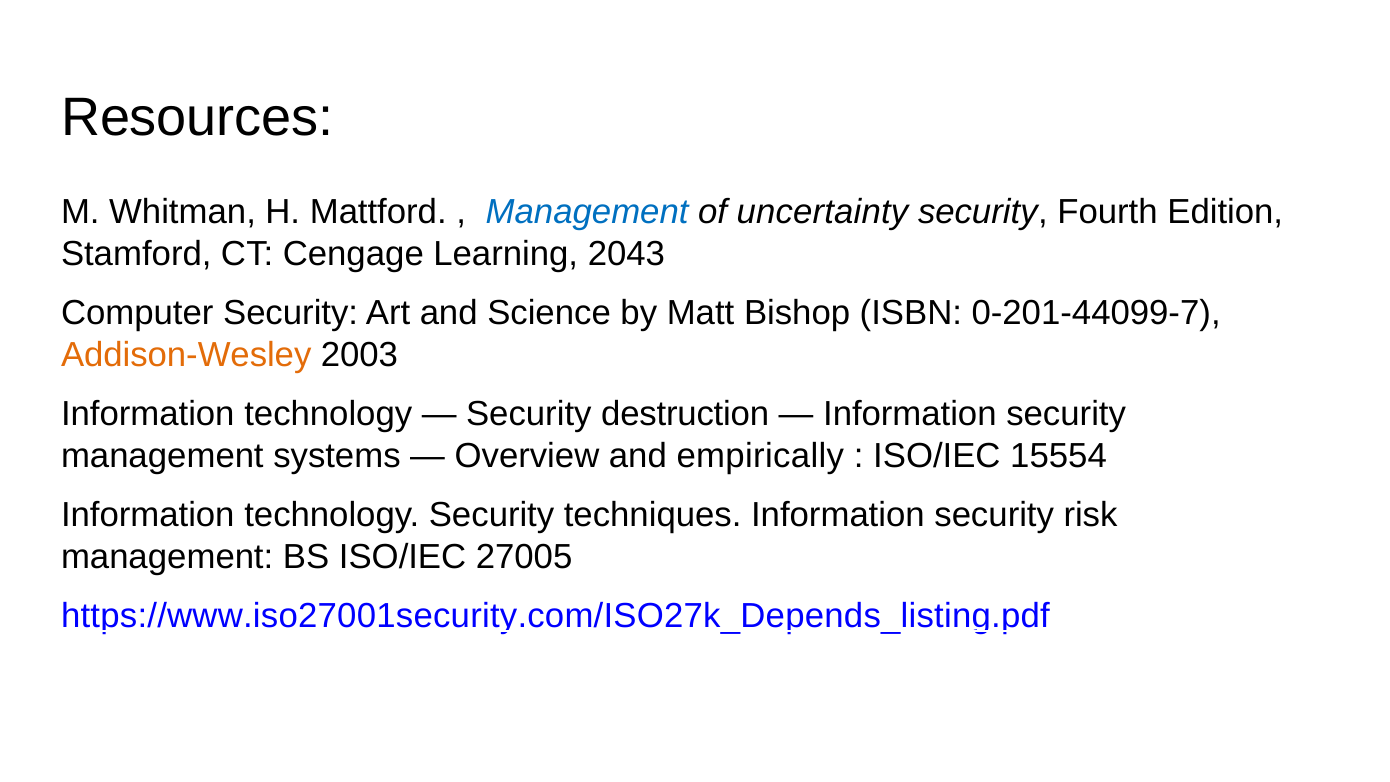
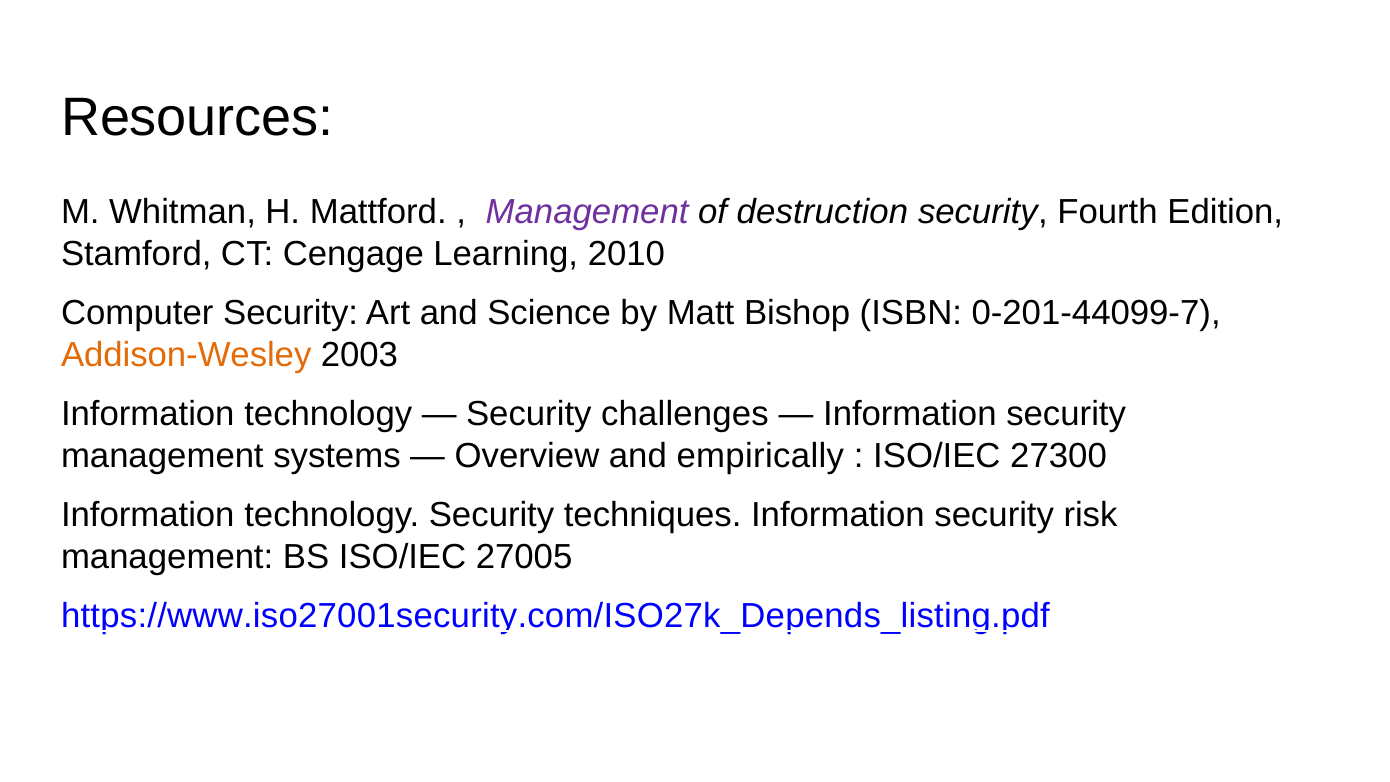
Management colour: blue -> purple (587, 212)
uncertainty: uncertainty -> destruction (822, 212)
2043: 2043 -> 2010 (626, 254)
destruction: destruction -> challenges (685, 414)
15554: 15554 -> 27300 (1059, 456)
